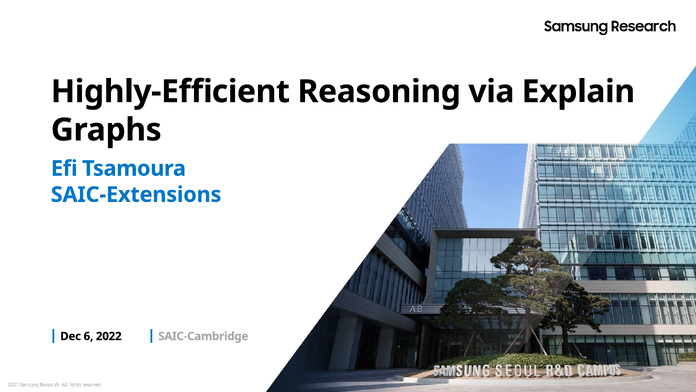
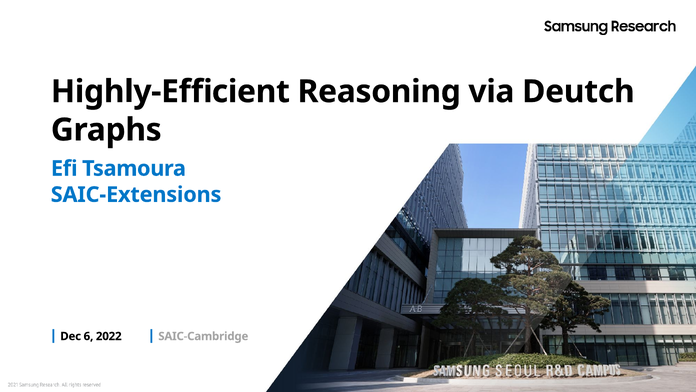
Explain: Explain -> Deutch (578, 92)
